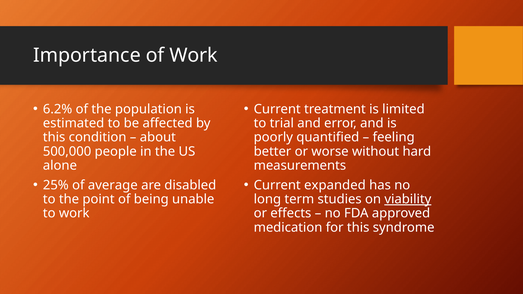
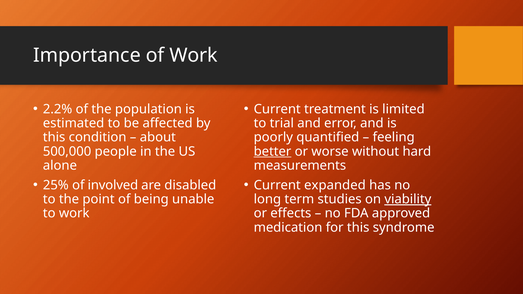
6.2%: 6.2% -> 2.2% (58, 109)
better underline: none -> present (273, 152)
average: average -> involved (113, 185)
